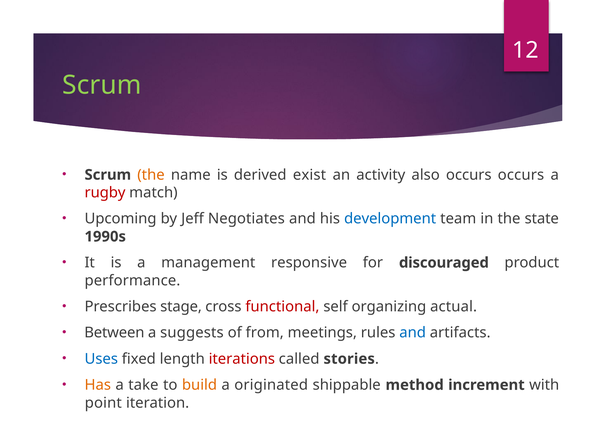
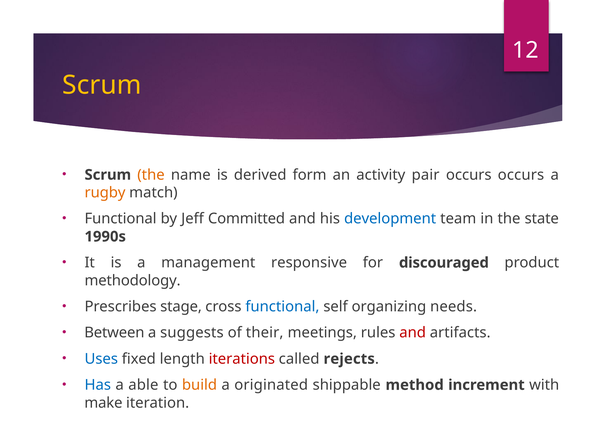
Scrum colour: light green -> yellow (102, 85)
exist: exist -> form (310, 175)
also: also -> pair (426, 175)
rugby colour: red -> orange (105, 193)
Upcoming: Upcoming -> Functional (121, 219)
Negotiates: Negotiates -> Committed (246, 219)
performance: performance -> methodology (133, 281)
functional colour: red -> blue (282, 307)
actual: actual -> needs (454, 307)
from: from -> their (265, 333)
and colour: blue -> red (413, 333)
stories: stories -> rejects (349, 359)
Has colour: orange -> blue (98, 385)
take: take -> able (143, 385)
point: point -> make (103, 403)
